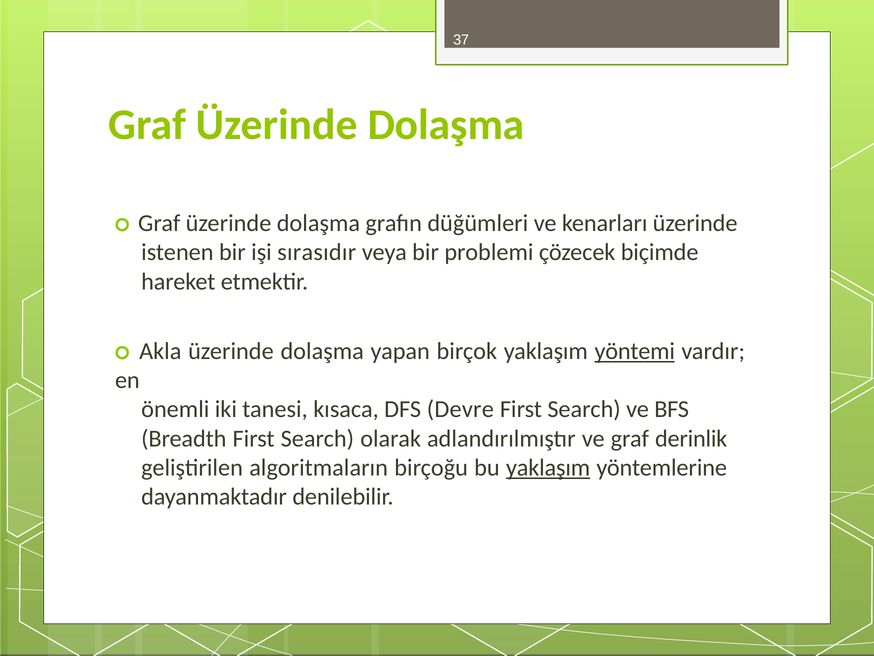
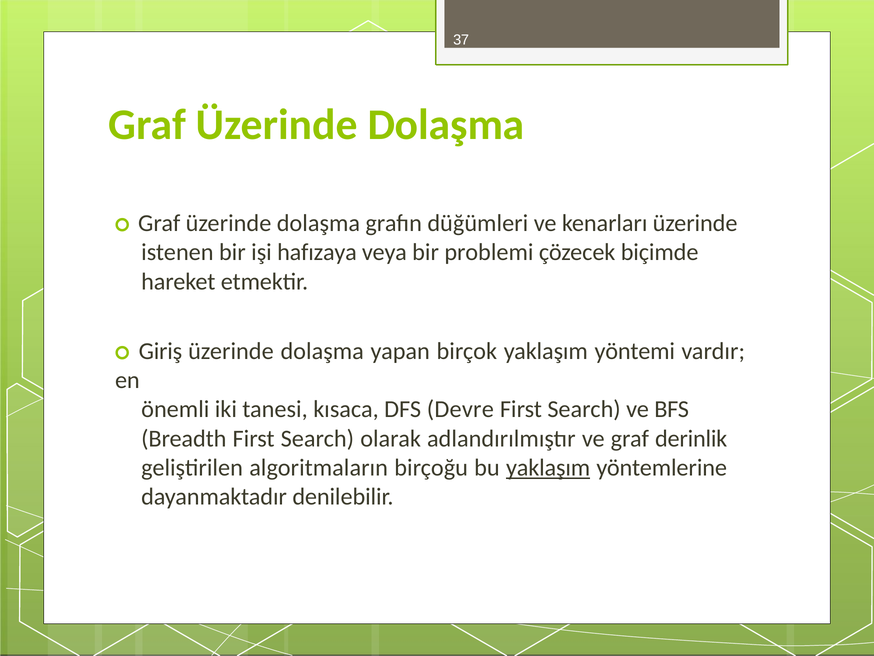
sırasıdır: sırasıdır -> hafızaya (317, 252)
Akla: Akla -> Giriş (160, 351)
yöntemi underline: present -> none (635, 351)
